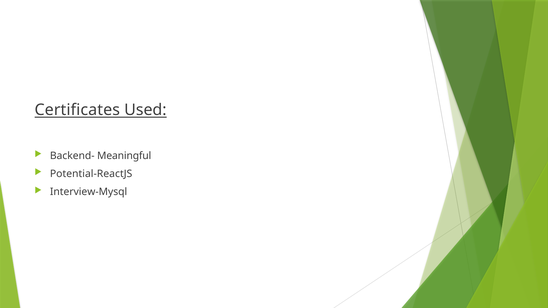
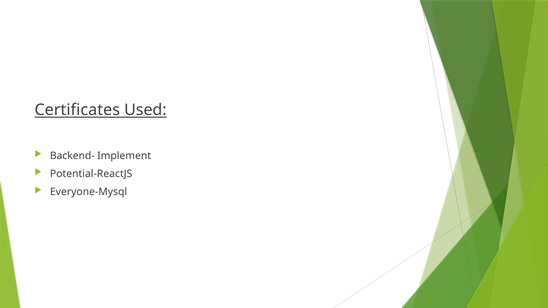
Meaningful: Meaningful -> Implement (124, 156)
Interview-Mysql: Interview-Mysql -> Everyone-Mysql (89, 192)
